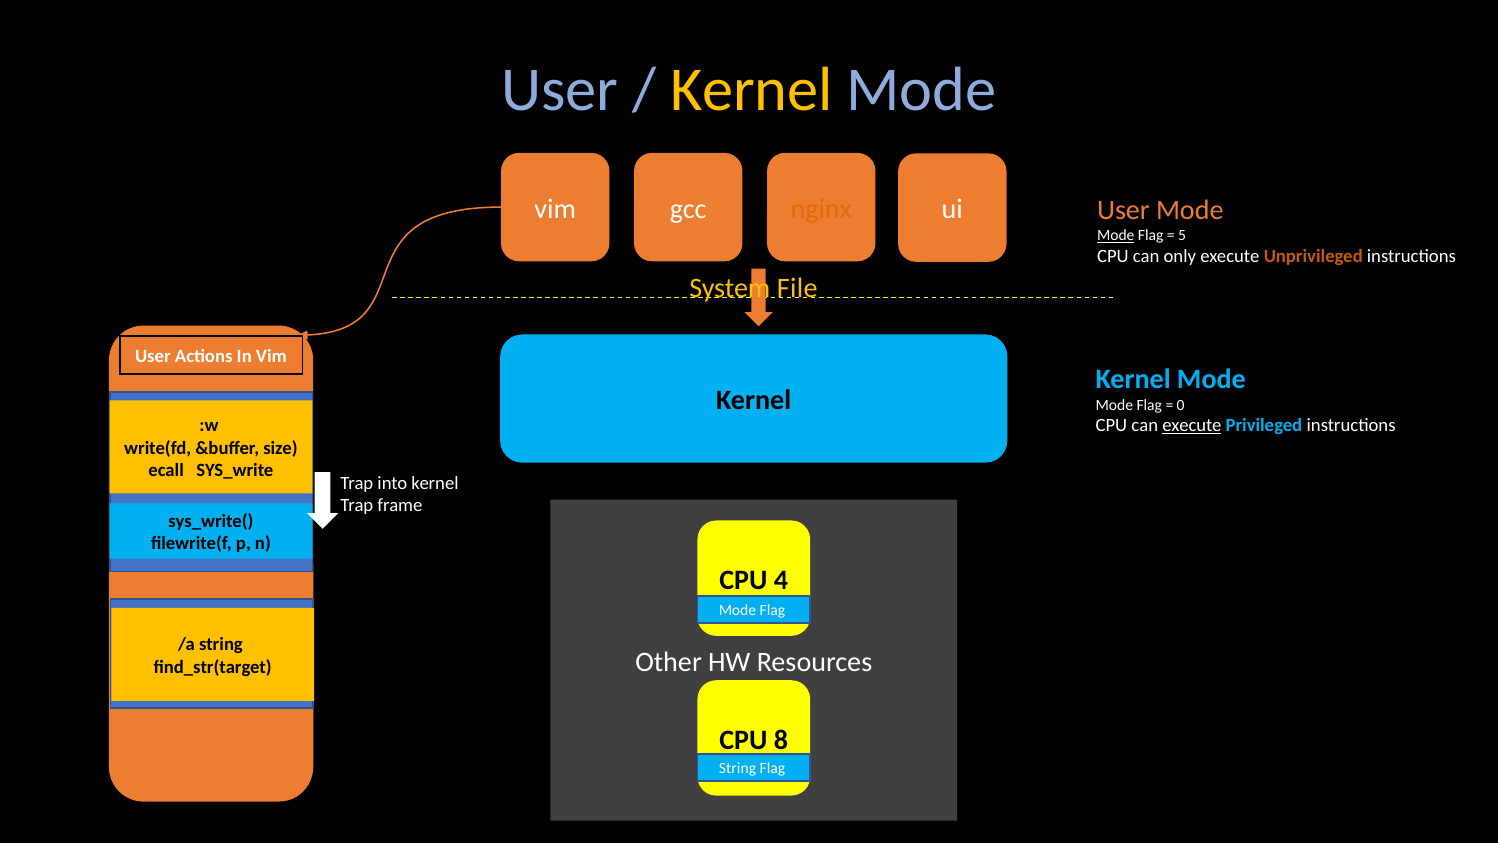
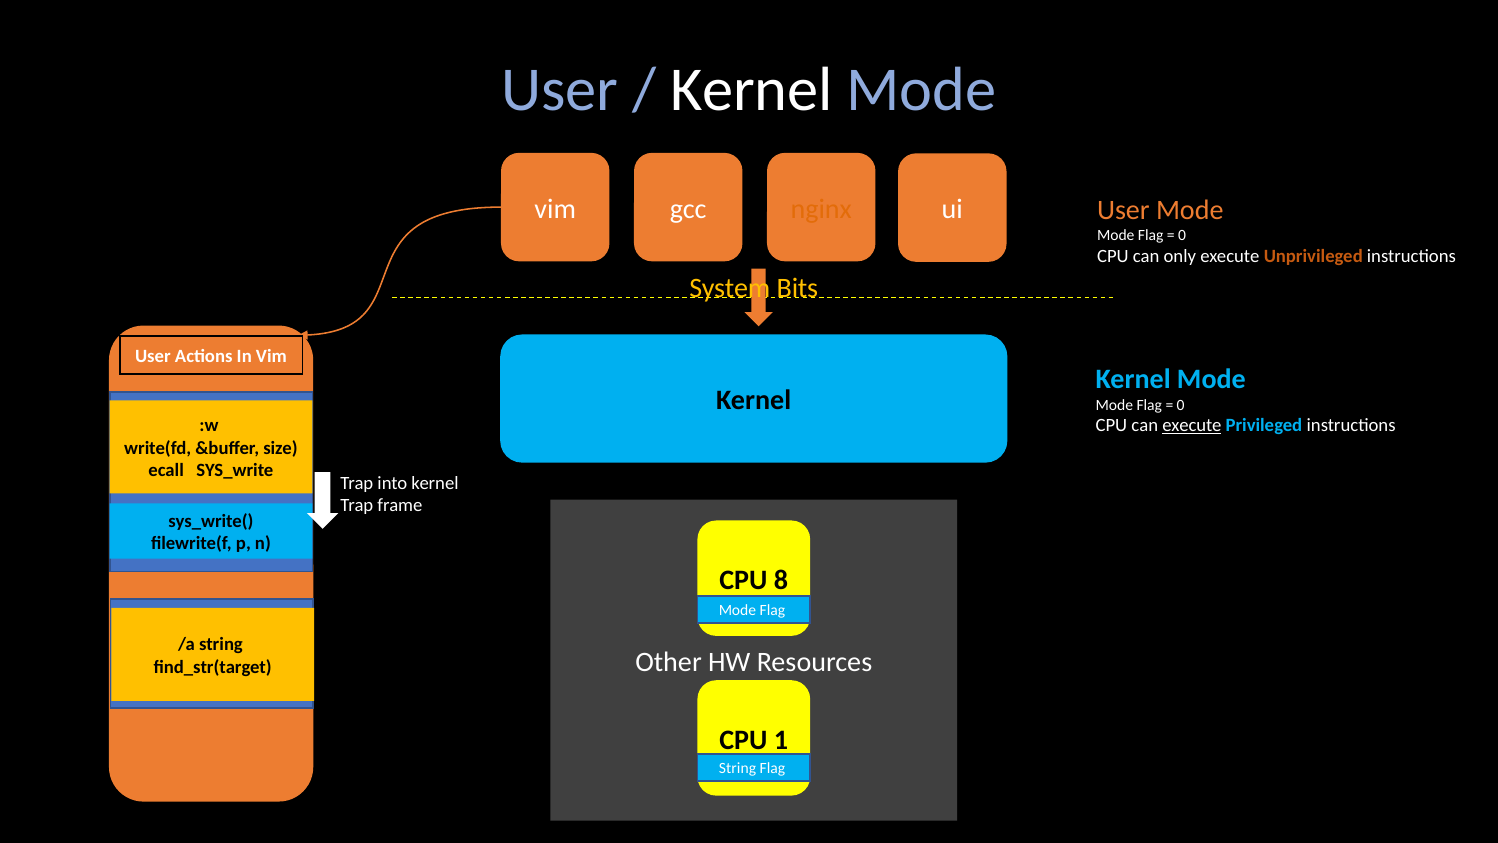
Kernel colour: yellow -> white (752, 89)
Mode underline: present -> none (1116, 235)
5: 5 -> 0 (1182, 235)
File: File -> Bits (797, 288)
4: 4 -> 8 (781, 580)
8: 8 -> 1 (781, 740)
